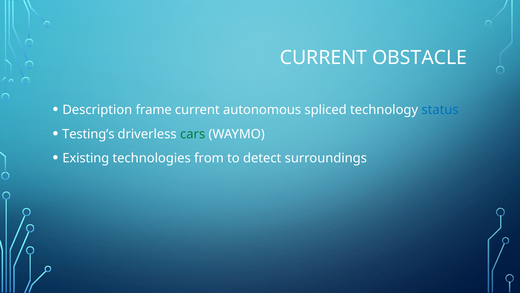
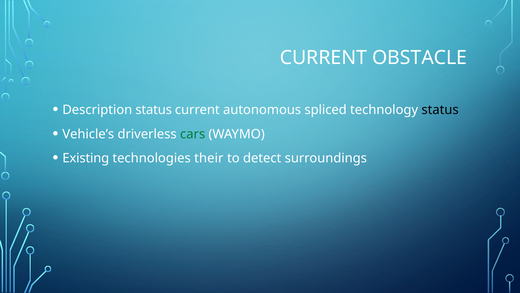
Description frame: frame -> status (154, 110)
status colour: blue -> black (440, 110)
Testing’s: Testing’s -> Vehicle’s (88, 134)
from: from -> their (209, 158)
